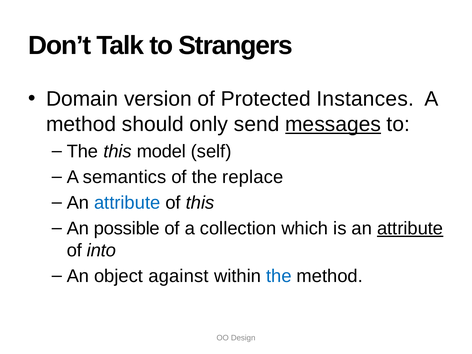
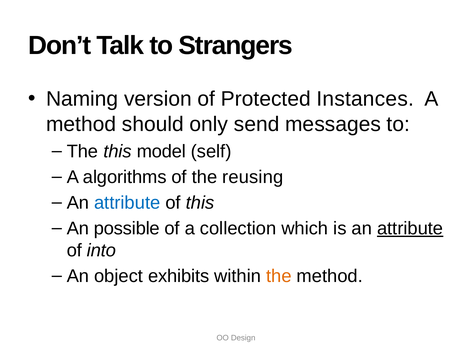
Domain: Domain -> Naming (82, 99)
messages underline: present -> none (333, 124)
semantics: semantics -> algorithms (125, 177)
replace: replace -> reusing (253, 177)
against: against -> exhibits (179, 276)
the colour: blue -> orange (279, 276)
